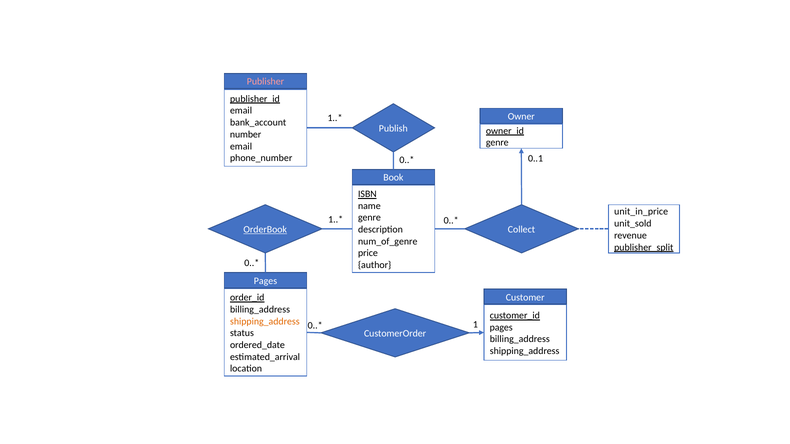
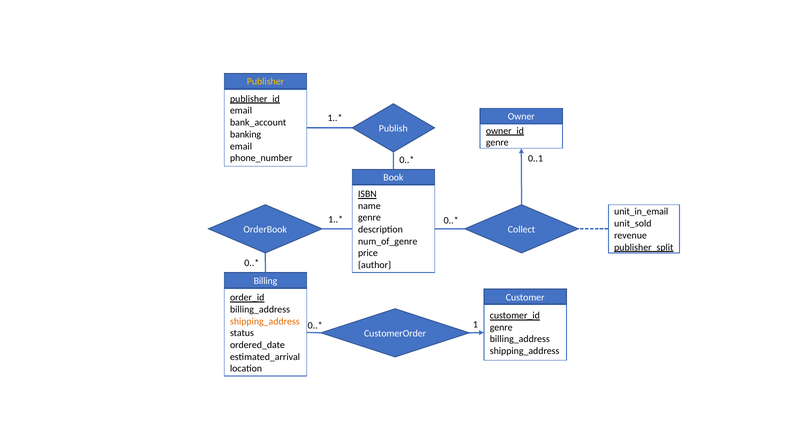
Publisher colour: pink -> yellow (265, 82)
number: number -> banking (246, 135)
unit_in_price: unit_in_price -> unit_in_email (641, 212)
OrderBook underline: present -> none (265, 230)
Pages: Pages -> Billing (266, 281)
pages: pages -> genre (501, 328)
